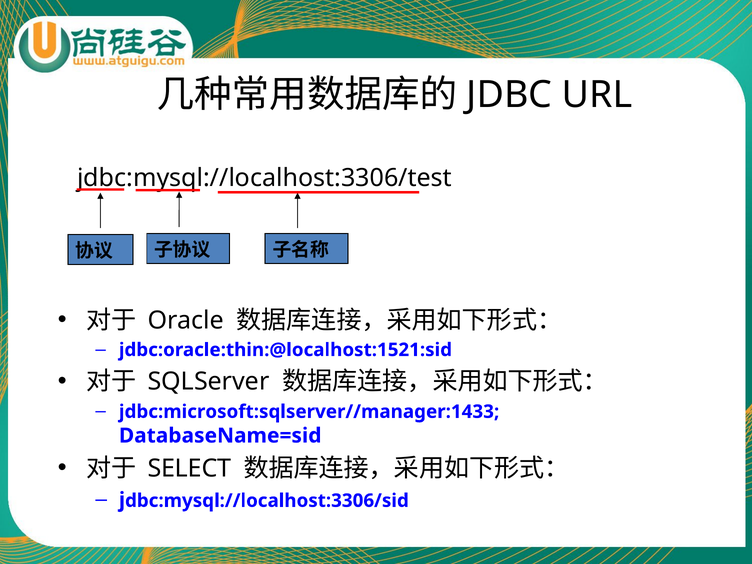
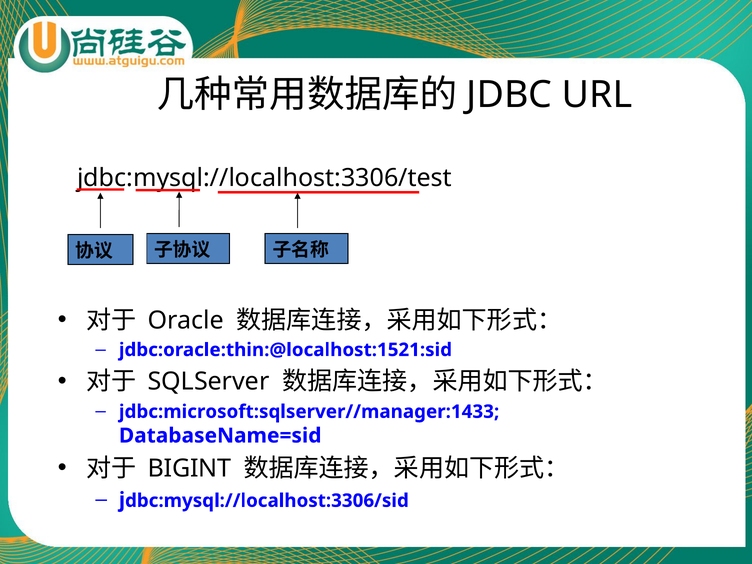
SELECT: SELECT -> BIGINT (189, 469)
